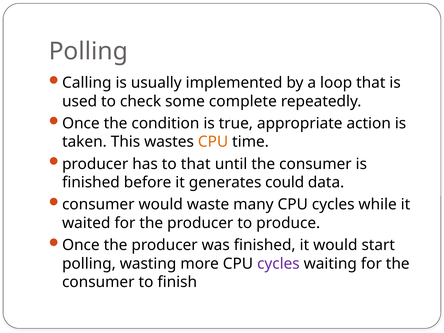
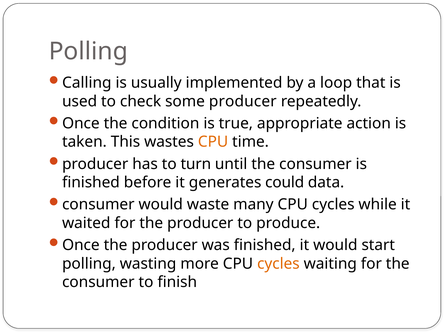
some complete: complete -> producer (243, 101)
to that: that -> turn (196, 164)
cycles colour: purple -> orange (278, 264)
